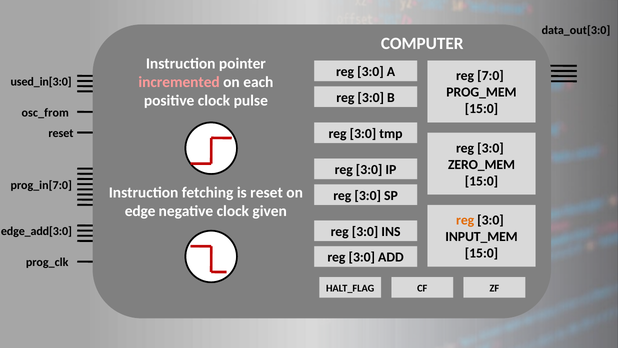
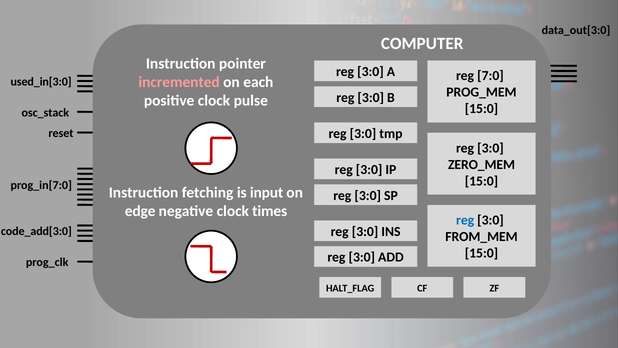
osc_from: osc_from -> osc_stack (45, 113)
is reset: reset -> input (267, 192)
given: given -> times (270, 211)
reg colour: orange -> blue (465, 220)
edge_add[3:0: edge_add[3:0 -> code_add[3:0 (36, 231)
INPUT_MEM: INPUT_MEM -> FROM_MEM (482, 237)
